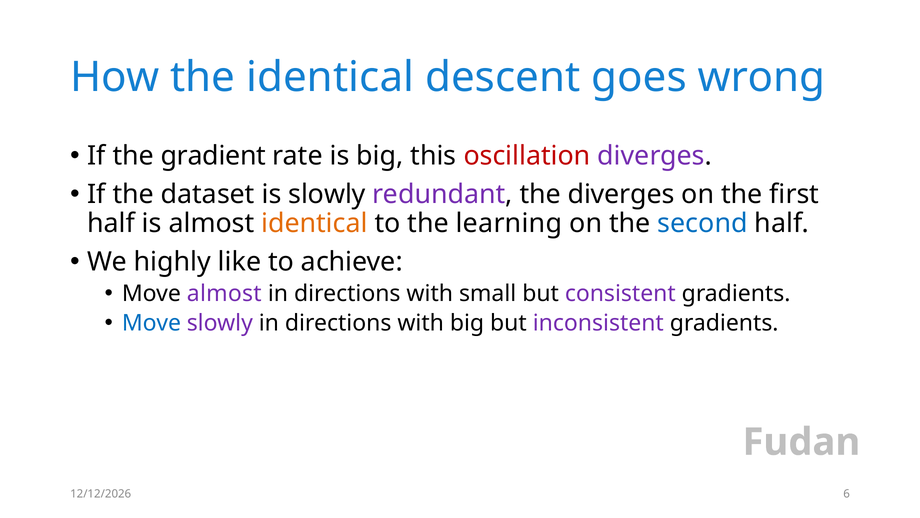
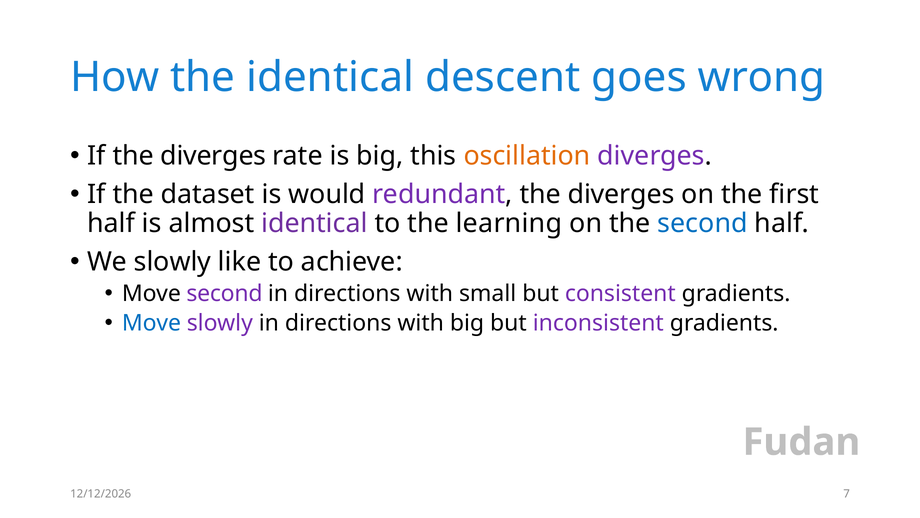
If the gradient: gradient -> diverges (213, 156)
oscillation colour: red -> orange (527, 156)
is slowly: slowly -> would (327, 194)
identical colour: orange -> purple (314, 223)
We highly: highly -> slowly (172, 262)
Move almost: almost -> second (224, 293)
6: 6 -> 7 (847, 493)
